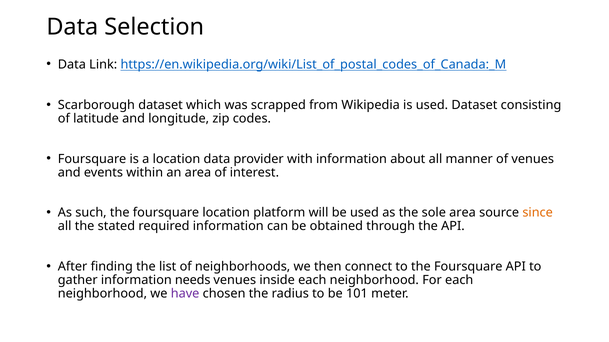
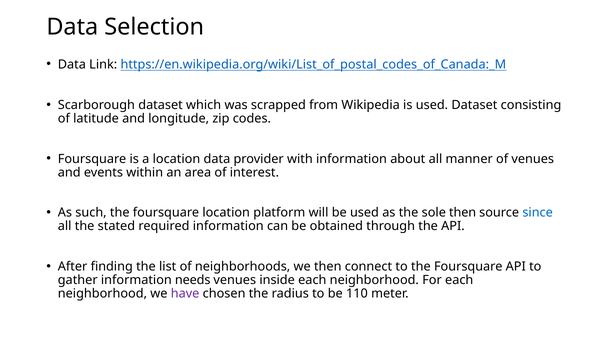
sole area: area -> then (463, 213)
since colour: orange -> blue (538, 213)
101: 101 -> 110 (357, 294)
